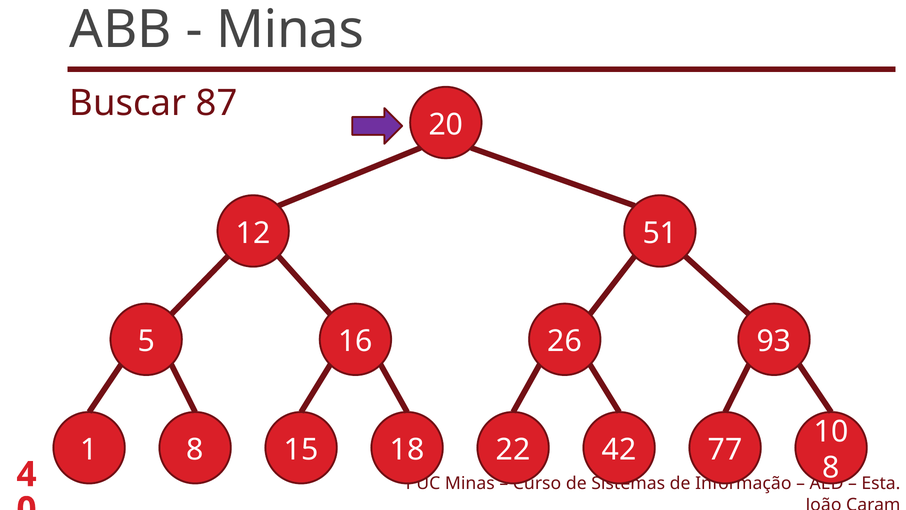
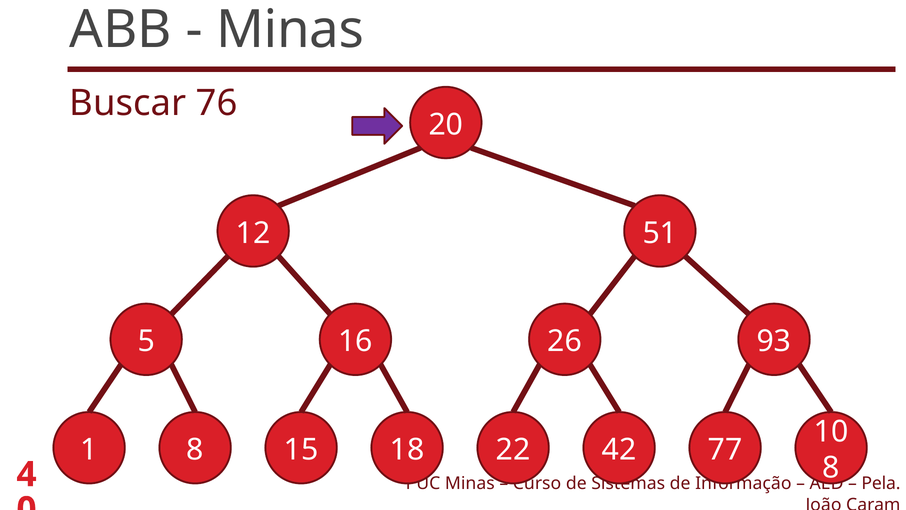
87: 87 -> 76 (217, 103)
Esta: Esta -> Pela (881, 483)
